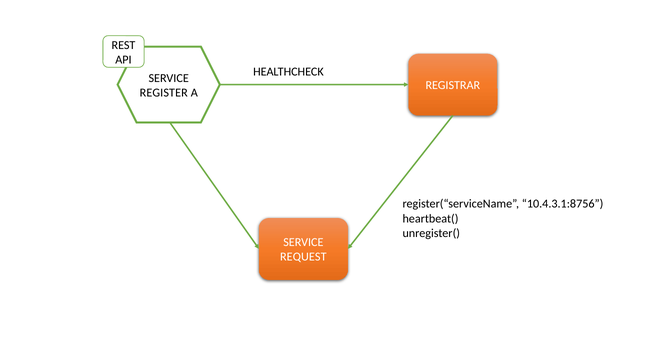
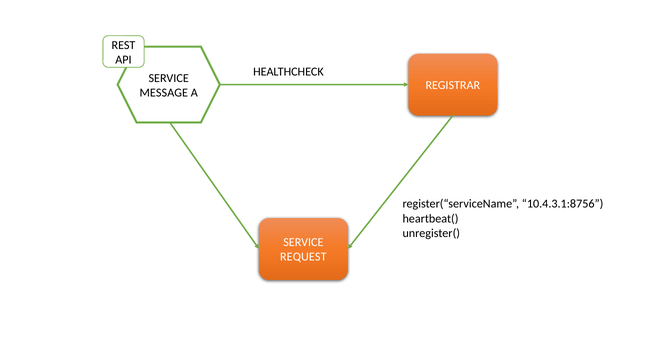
REGISTER: REGISTER -> MESSAGE (164, 93)
